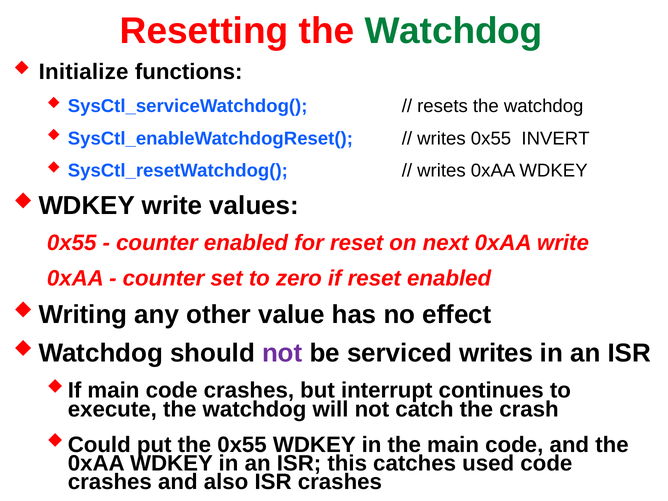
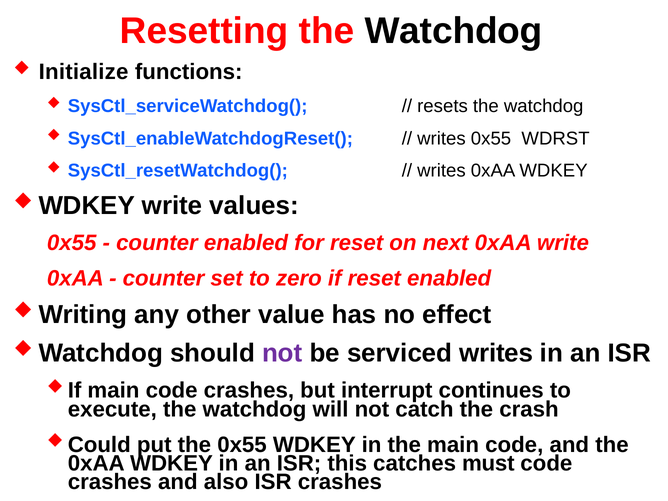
Watchdog colour: green -> black (454, 31)
INVERT: INVERT -> WDRST (556, 138)
used: used -> must (488, 463)
